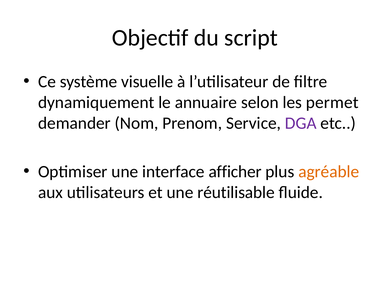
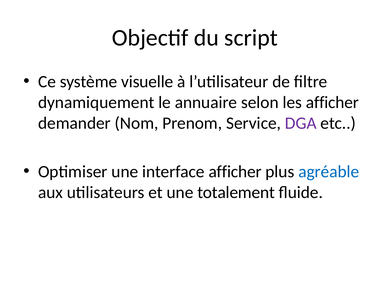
les permet: permet -> afficher (332, 103)
agréable colour: orange -> blue (329, 172)
réutilisable: réutilisable -> totalement (236, 193)
